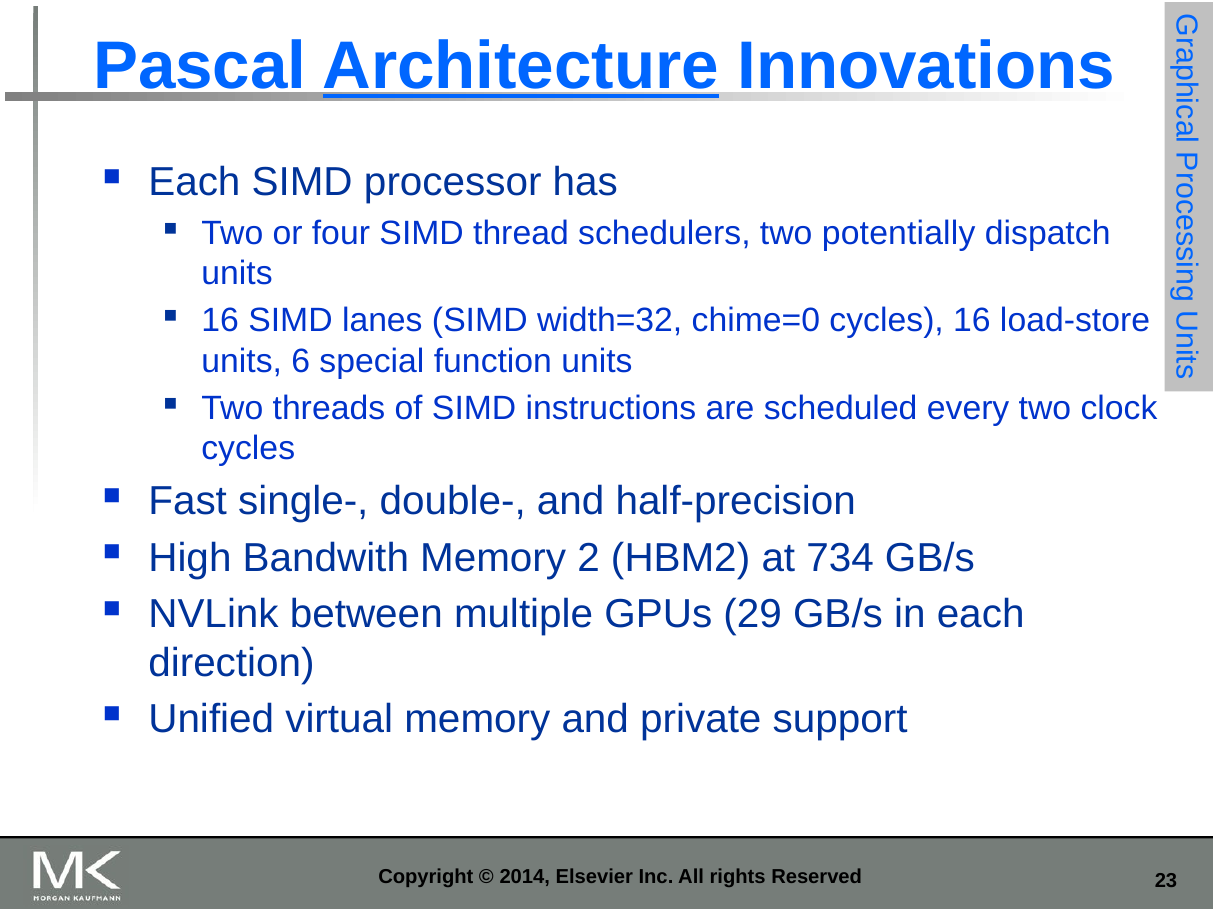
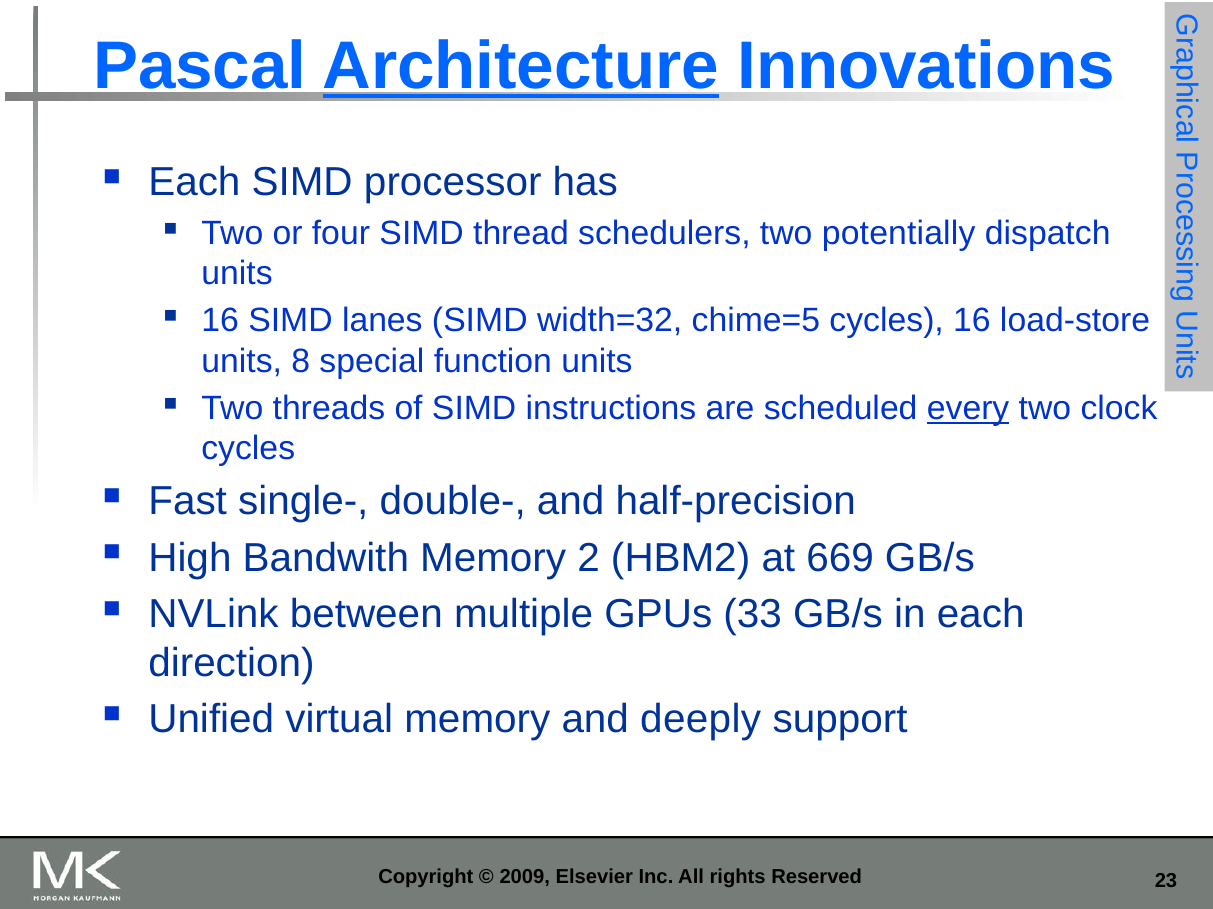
chime=0: chime=0 -> chime=5 (756, 321)
6: 6 -> 8 (301, 361)
every underline: none -> present (968, 408)
734: 734 -> 669 (840, 559)
29: 29 -> 33 (753, 615)
private: private -> deeply (701, 720)
2014: 2014 -> 2009 (525, 877)
